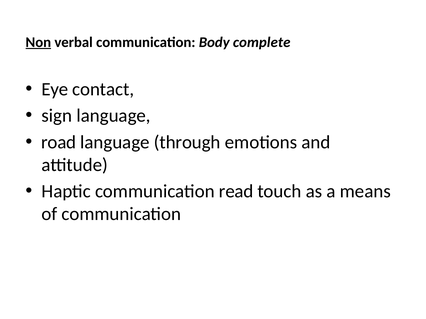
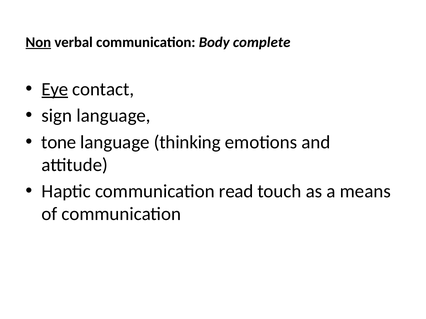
Eye underline: none -> present (55, 89)
road: road -> tone (59, 142)
through: through -> thinking (187, 142)
